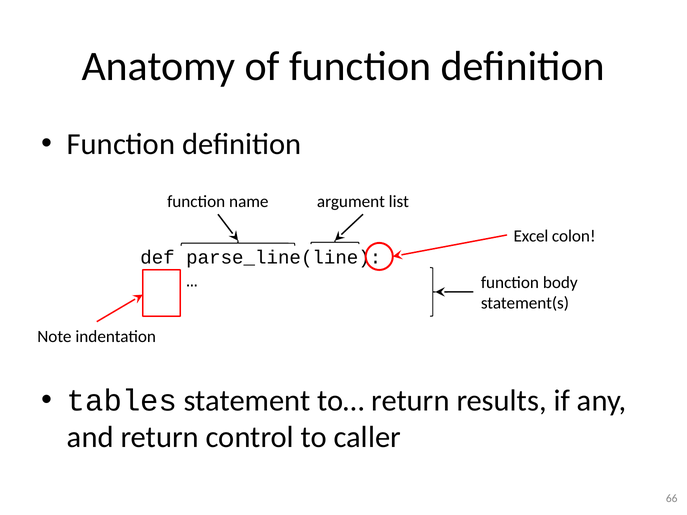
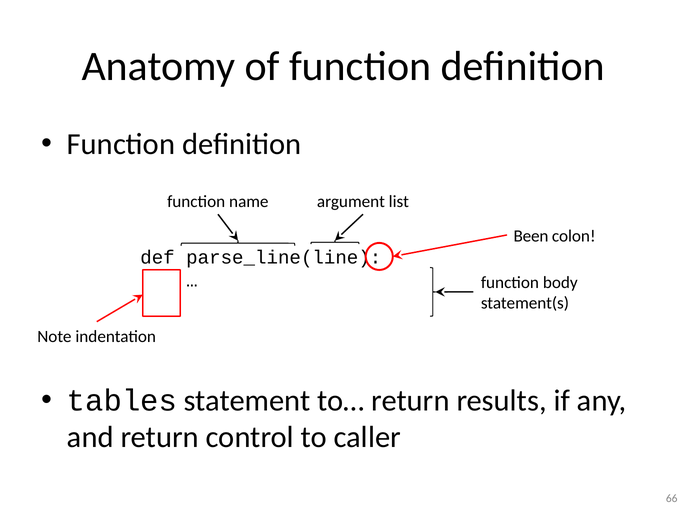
Excel: Excel -> Been (531, 236)
